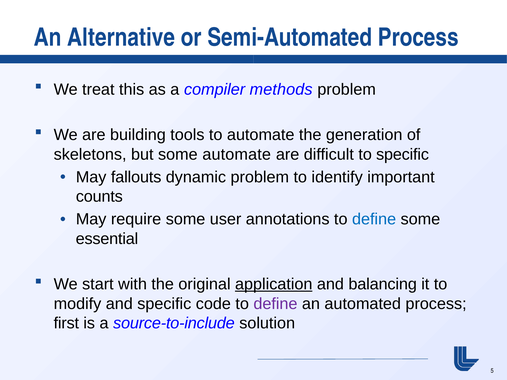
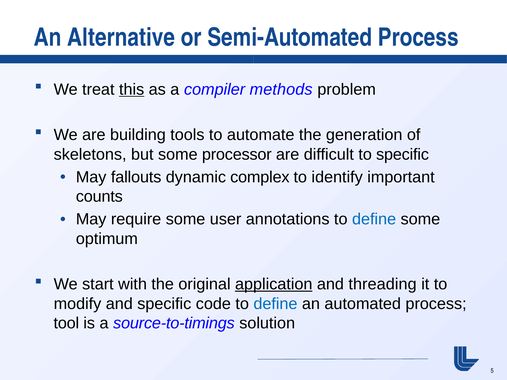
this underline: none -> present (132, 89)
some automate: automate -> processor (237, 154)
dynamic problem: problem -> complex (260, 177)
essential: essential -> optimum (107, 239)
balancing: balancing -> threading (383, 284)
define colour: purple -> blue (275, 304)
first: first -> tool (66, 323)
source-to-include: source-to-include -> source-to-timings (174, 323)
